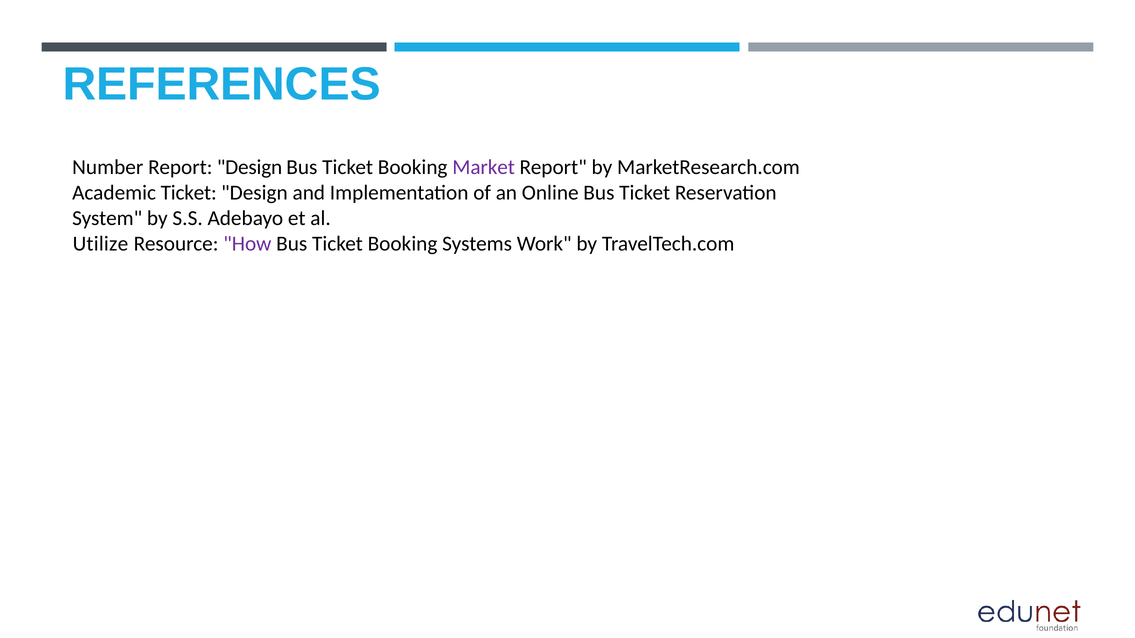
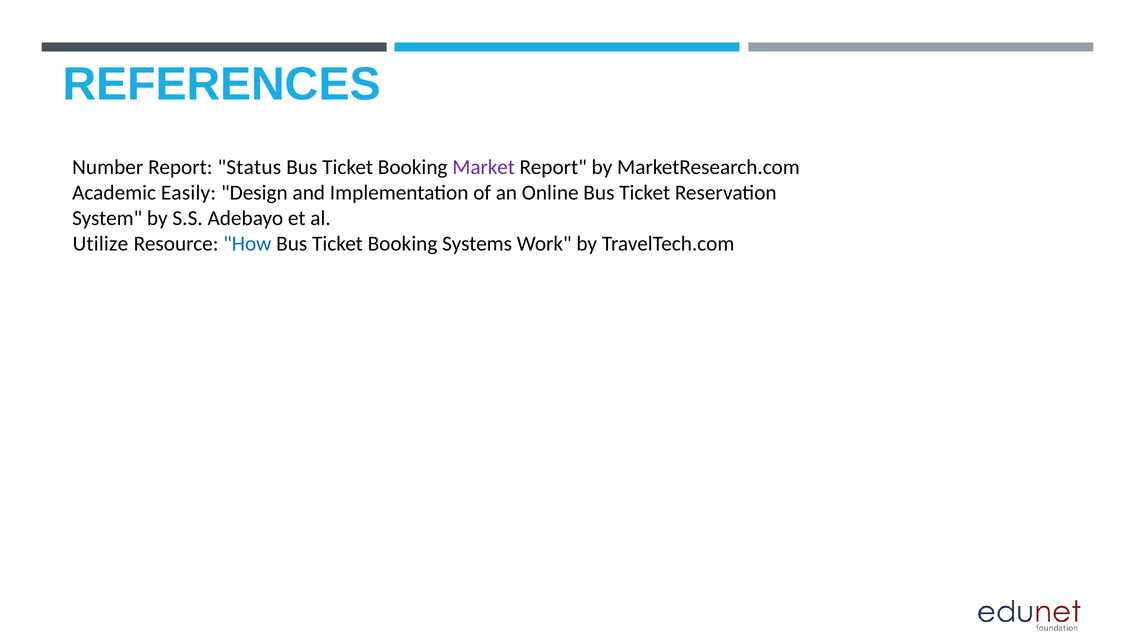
Report Design: Design -> Status (249, 167)
Academic Ticket: Ticket -> Easily (188, 193)
How colour: purple -> blue (247, 244)
